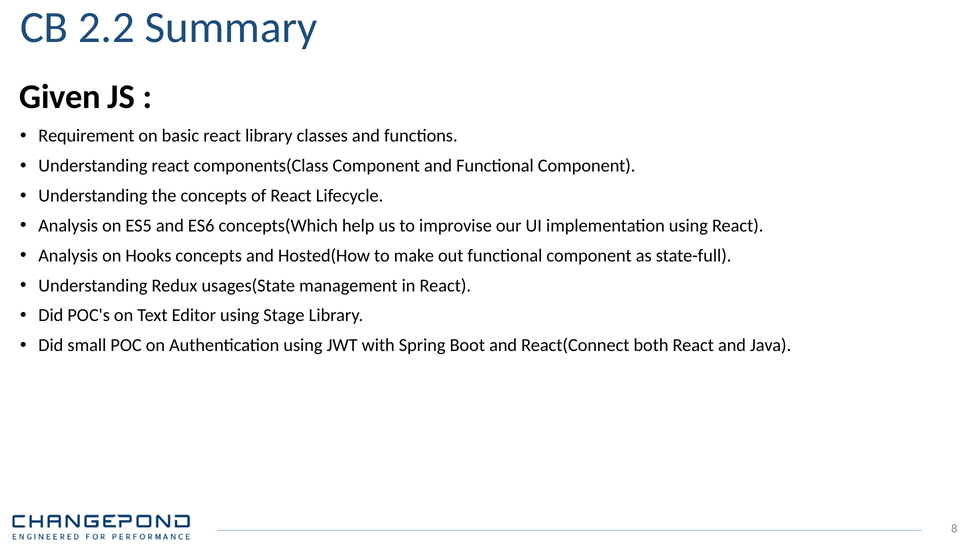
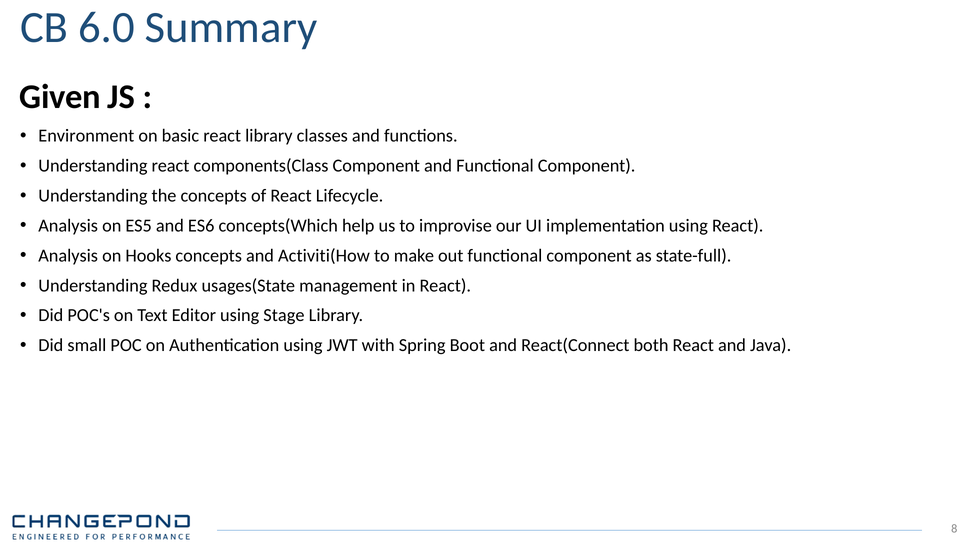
2.2: 2.2 -> 6.0 (106, 28)
Requirement: Requirement -> Environment (86, 136)
Hosted(How: Hosted(How -> Activiti(How (324, 255)
